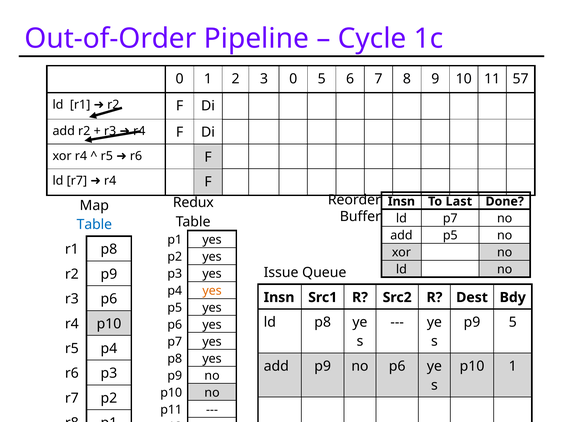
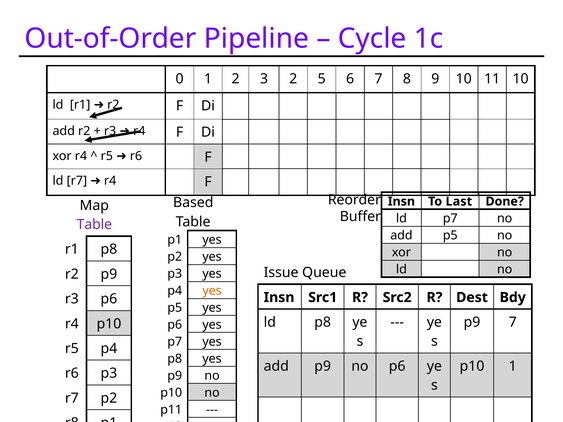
3 0: 0 -> 2 (293, 79)
11 57: 57 -> 10 (521, 79)
Redux: Redux -> Based (193, 203)
Table colour: blue -> purple (94, 225)
p9 5: 5 -> 7 (513, 322)
